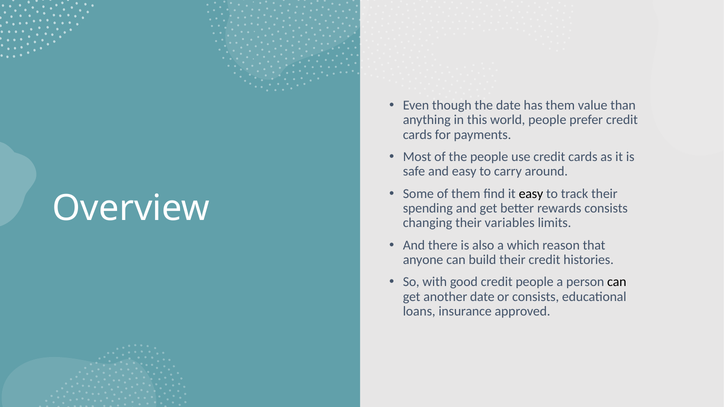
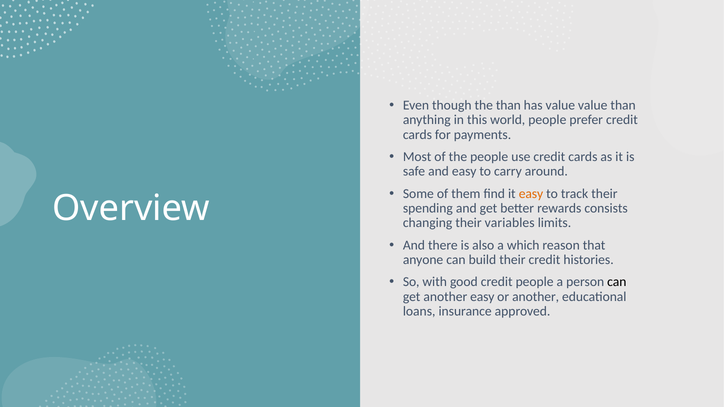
the date: date -> than (508, 105)
has them: them -> value (560, 105)
easy colour: black -> orange (531, 194)
another date: date -> easy (482, 297)
or consists: consists -> another (536, 297)
